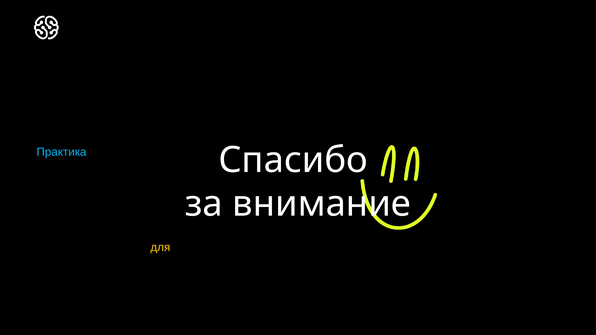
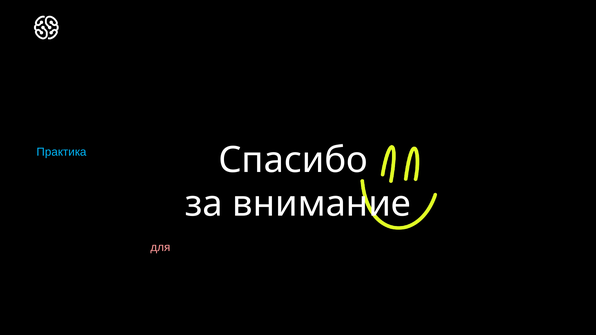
для colour: yellow -> pink (160, 248)
